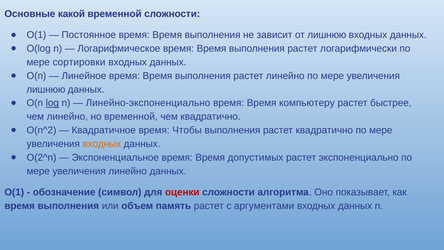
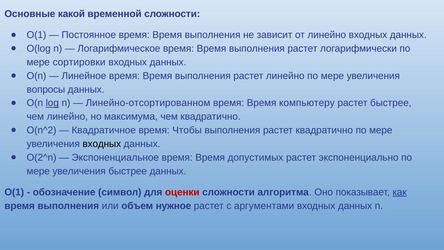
от лишнюю: лишнюю -> линейно (327, 35)
лишнюю: лишнюю -> вопросы (46, 89)
Линейно-экспоненциально: Линейно-экспоненциально -> Линейно-отсортированном (148, 103)
но временной: временной -> максимума (131, 117)
входных colour: orange -> black (102, 144)
увеличения линейно: линейно -> быстрее (128, 171)
как underline: none -> present (400, 192)
память: память -> нужное (173, 206)
